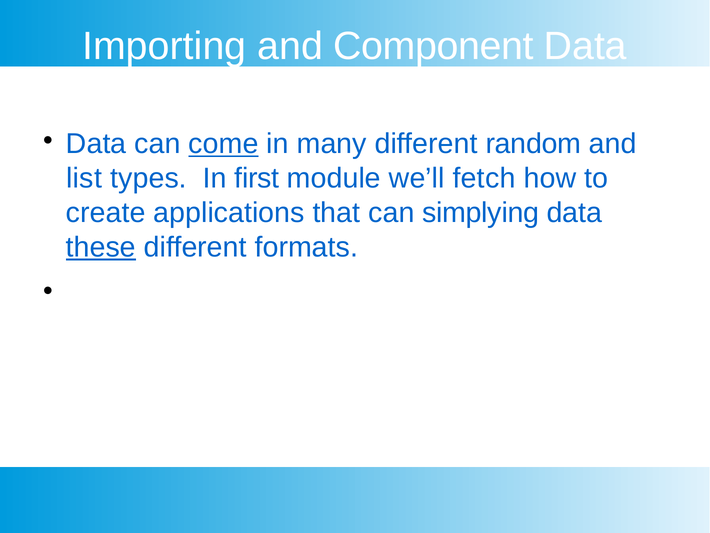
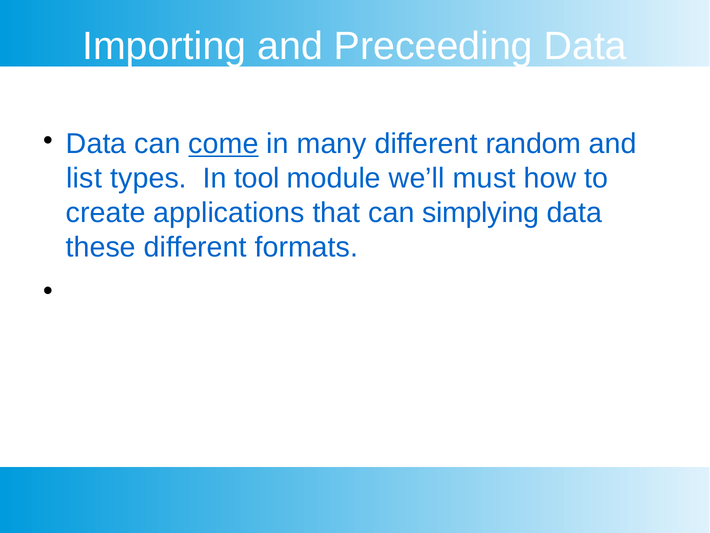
Component: Component -> Preceeding (433, 46)
first: first -> tool (257, 178)
fetch: fetch -> must (484, 178)
these underline: present -> none (101, 247)
